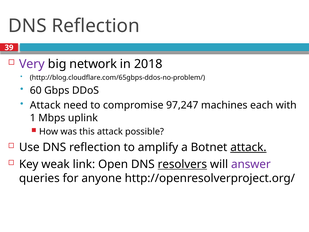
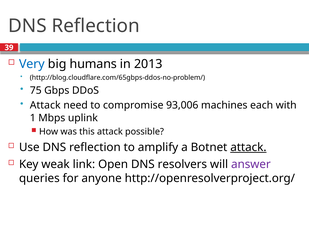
Very colour: purple -> blue (32, 64)
network: network -> humans (93, 64)
2018: 2018 -> 2013 (148, 64)
60: 60 -> 75 (36, 90)
97,247: 97,247 -> 93,006 (182, 105)
resolvers underline: present -> none (182, 164)
